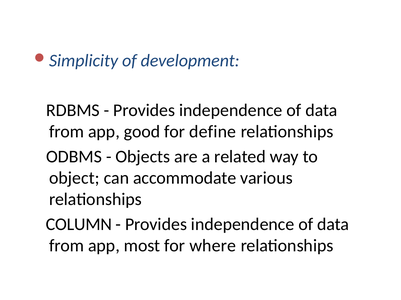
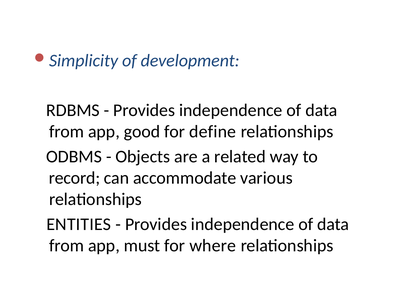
object: object -> record (74, 178)
COLUMN: COLUMN -> ENTITIES (79, 225)
most: most -> must (142, 246)
